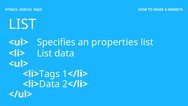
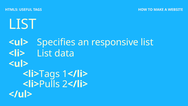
properties: properties -> responsive (115, 42)
<li> Data: Data -> Pulls (49, 84)
